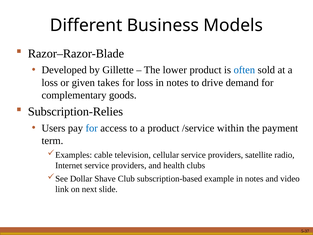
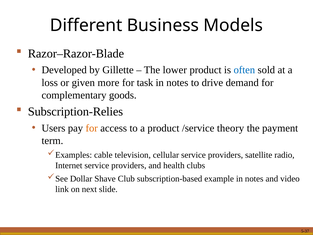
takes: takes -> more (108, 82)
for loss: loss -> task (145, 82)
for colour: blue -> orange (92, 128)
within: within -> theory (231, 128)
